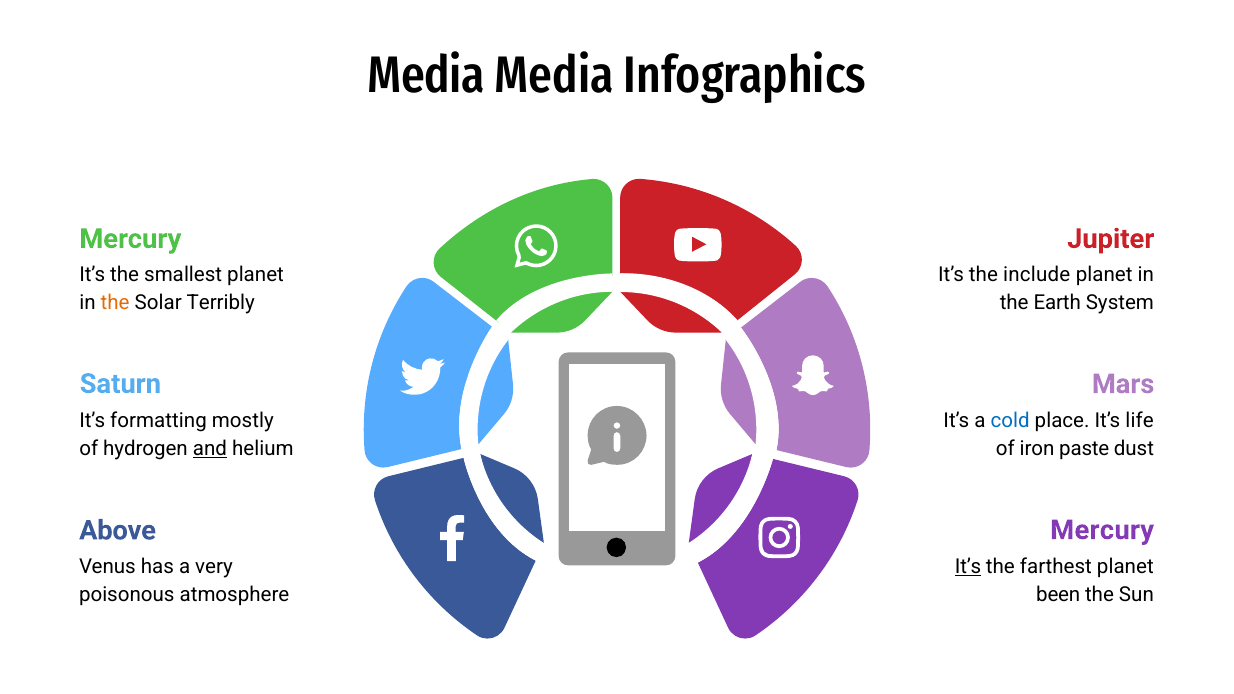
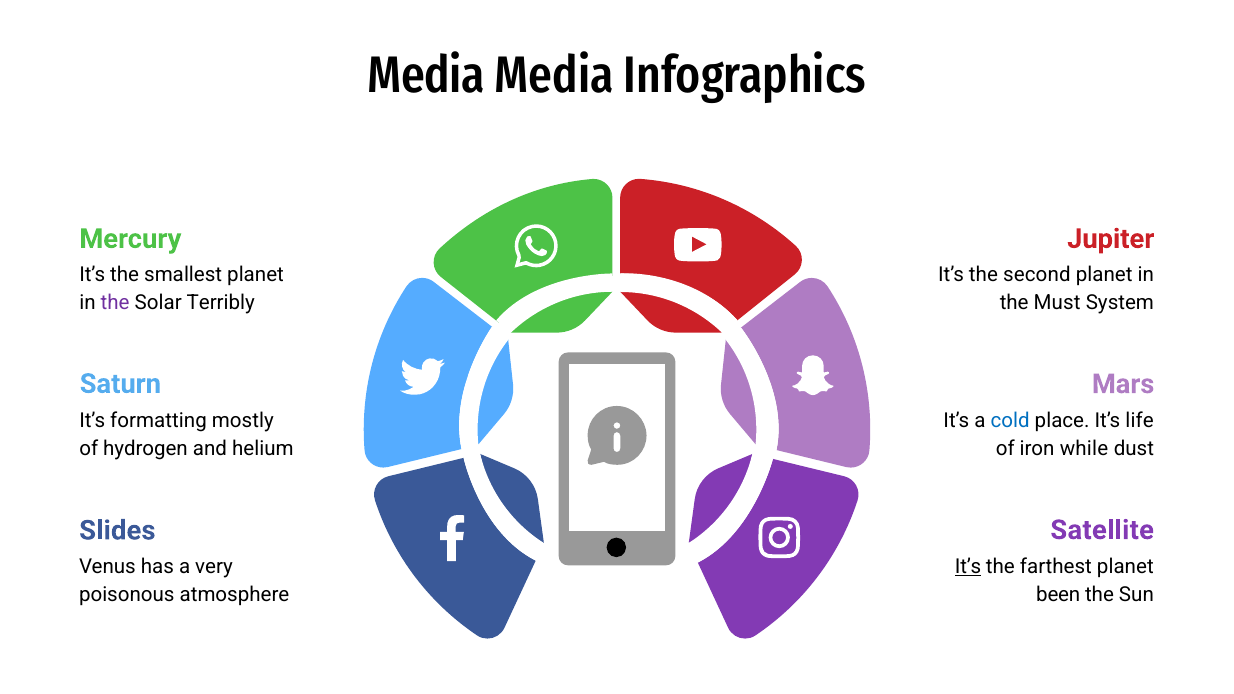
include: include -> second (1037, 275)
the colour: orange -> purple (115, 303)
Earth: Earth -> Must (1057, 303)
and underline: present -> none (210, 449)
paste: paste -> while (1084, 449)
Mercury: Mercury -> Satellite (1102, 530)
Above: Above -> Slides (117, 531)
